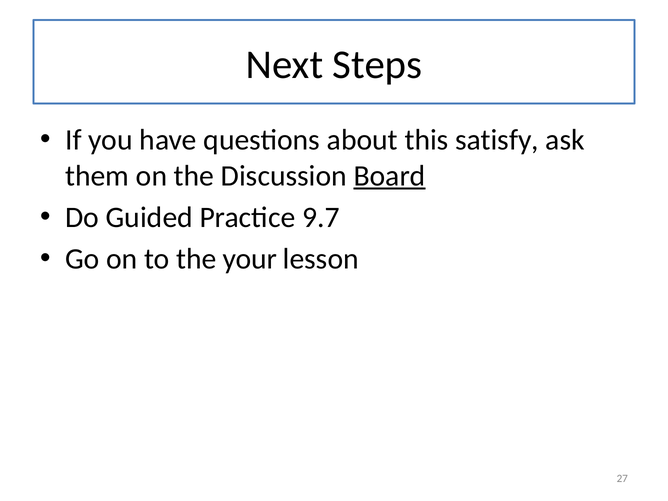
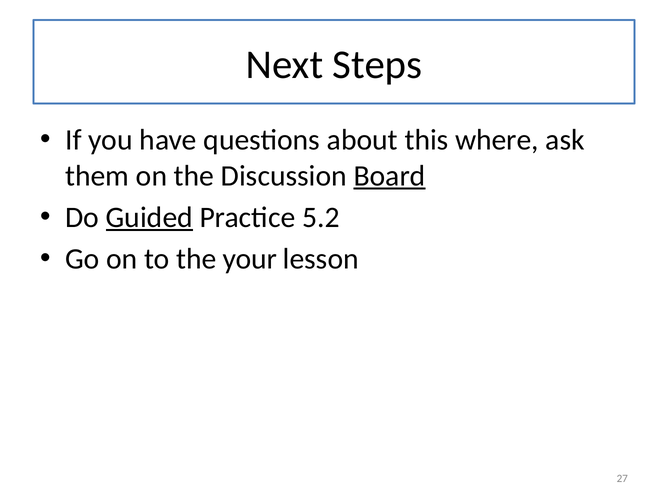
satisfy: satisfy -> where (497, 140)
Guided underline: none -> present (149, 217)
9.7: 9.7 -> 5.2 (321, 217)
